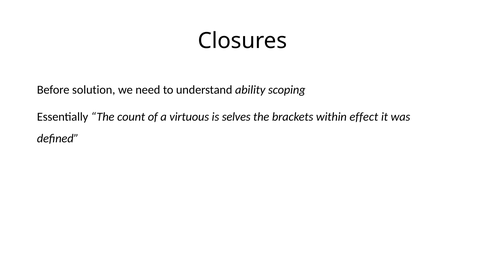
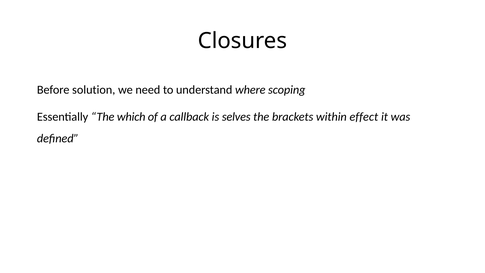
ability: ability -> where (250, 90)
count: count -> which (131, 117)
virtuous: virtuous -> callback (189, 117)
